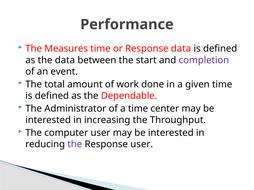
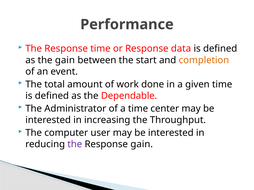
Measures: Measures -> Response (66, 49)
the data: data -> gain (65, 60)
completion colour: purple -> orange (204, 60)
Response user: user -> gain (142, 145)
